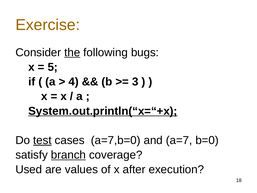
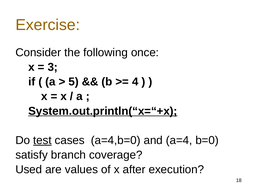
the underline: present -> none (72, 52)
bugs: bugs -> once (145, 52)
5: 5 -> 3 (53, 67)
4: 4 -> 5 (74, 82)
3: 3 -> 4 (135, 82)
a=7,b=0: a=7,b=0 -> a=4,b=0 (116, 140)
a=7: a=7 -> a=4 (179, 140)
branch underline: present -> none (68, 155)
